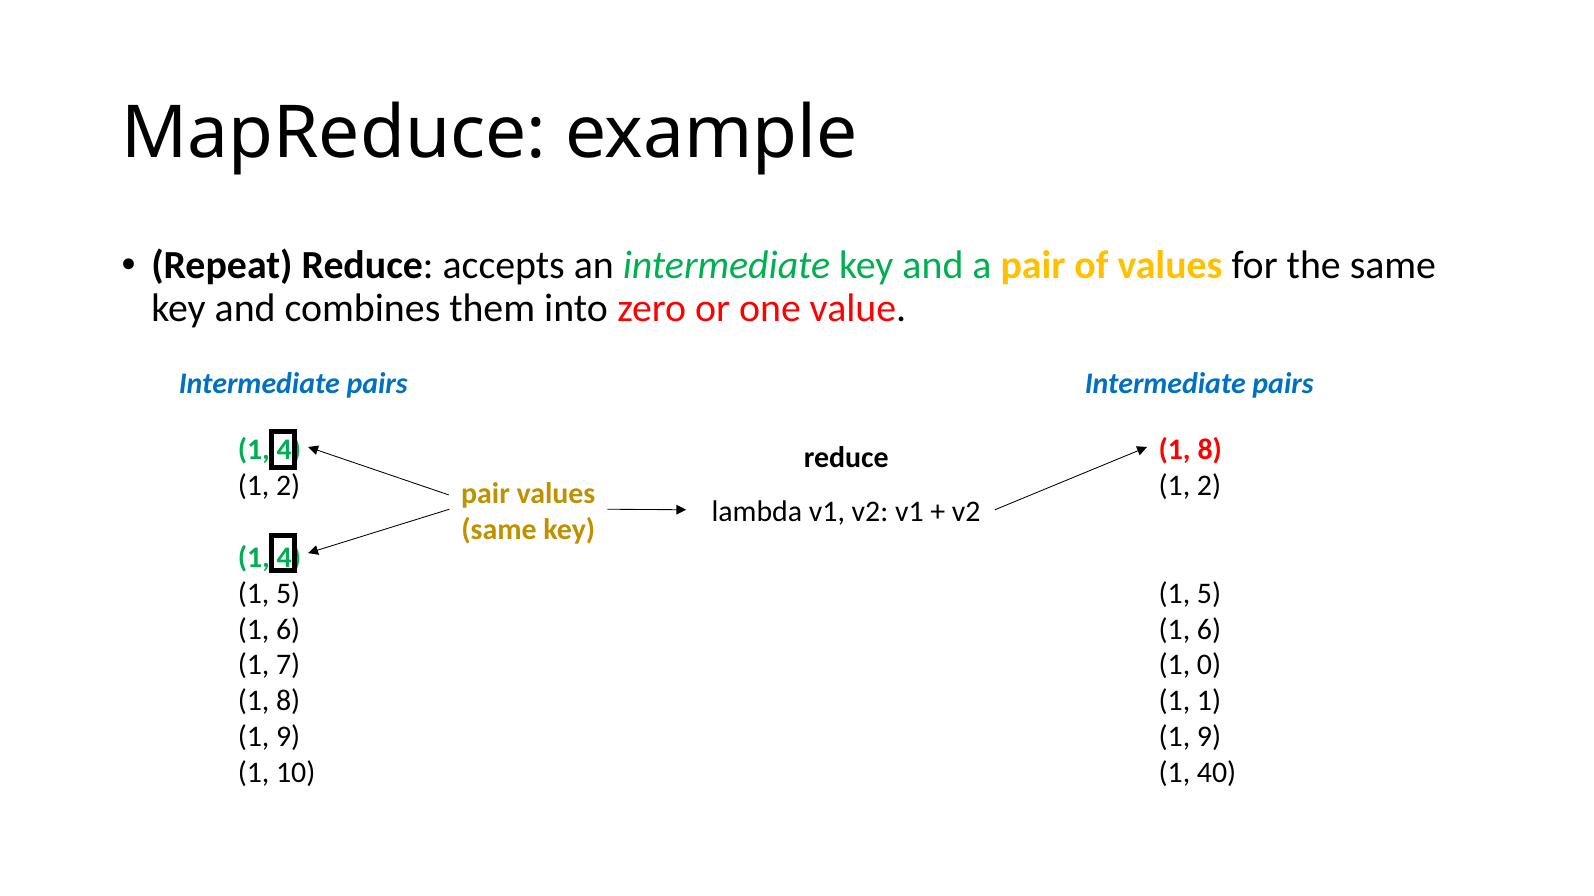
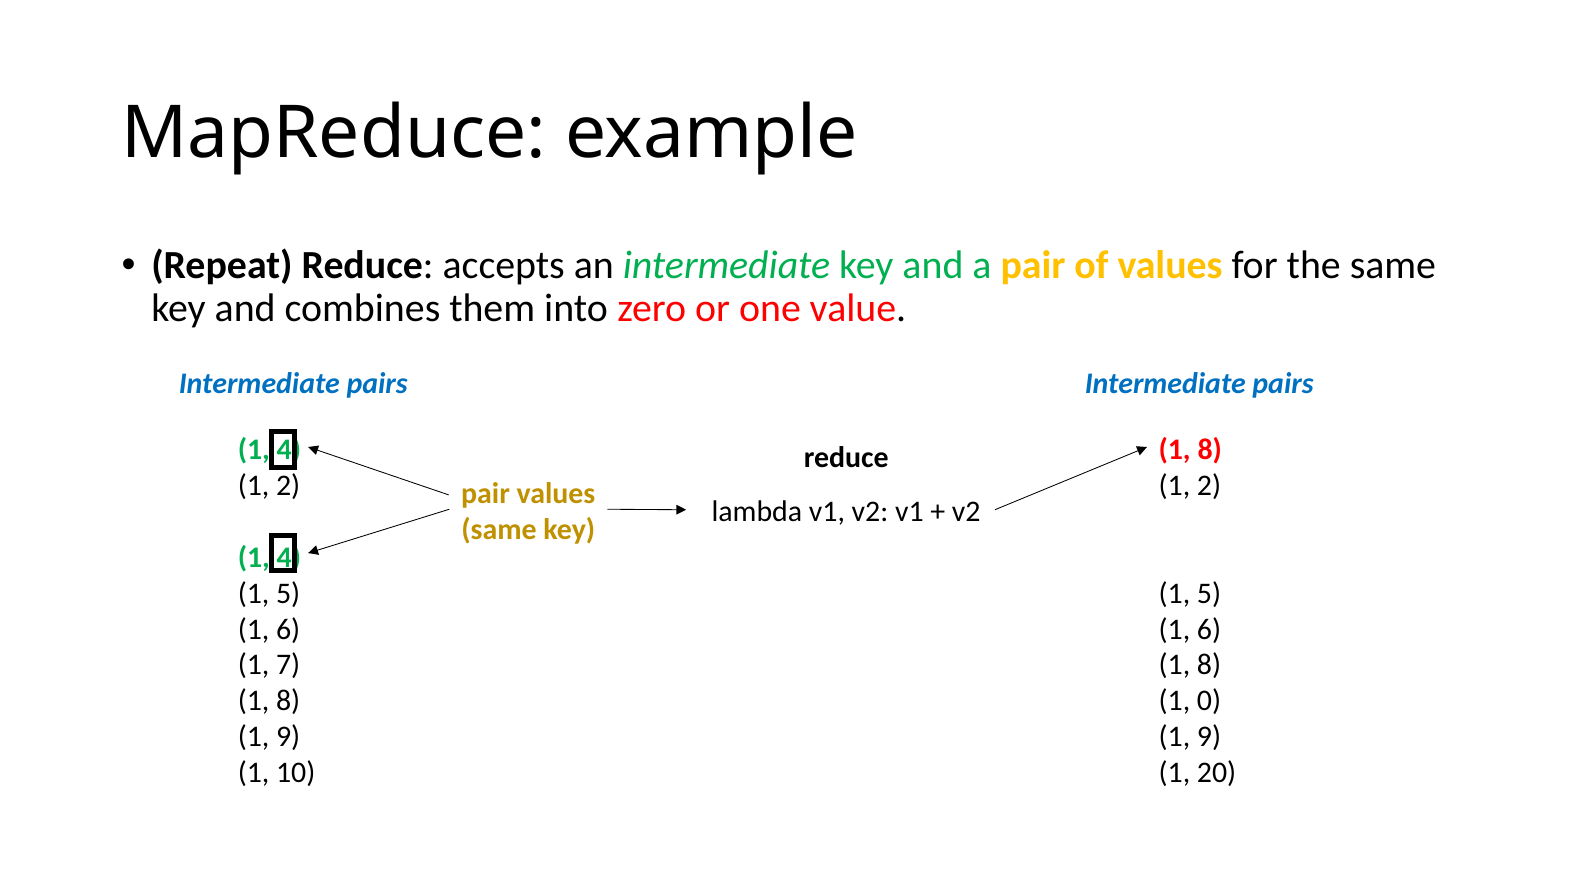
0: 0 -> 8 (1209, 665)
1: 1 -> 0 (1209, 701)
40: 40 -> 20 (1217, 773)
